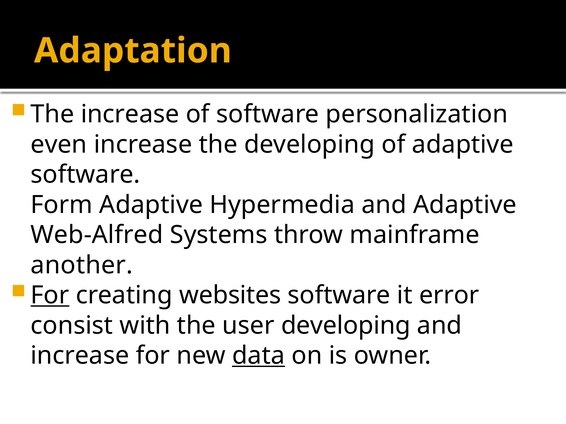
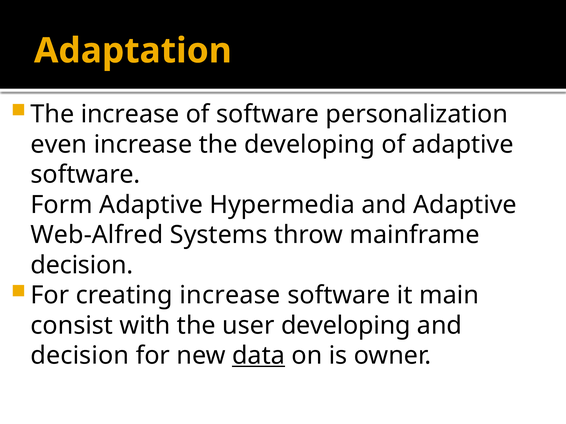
another: another -> decision (82, 265)
For underline: present -> none (50, 296)
creating websites: websites -> increase (230, 296)
error: error -> main (449, 296)
increase: increase -> decision (80, 356)
